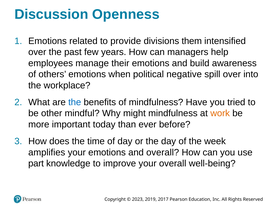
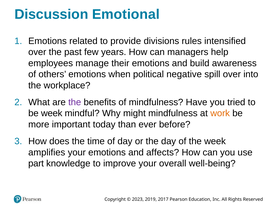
Openness: Openness -> Emotional (126, 14)
them: them -> rules (192, 41)
the colour: blue -> purple (75, 102)
be other: other -> week (52, 113)
and overall: overall -> affects (163, 152)
